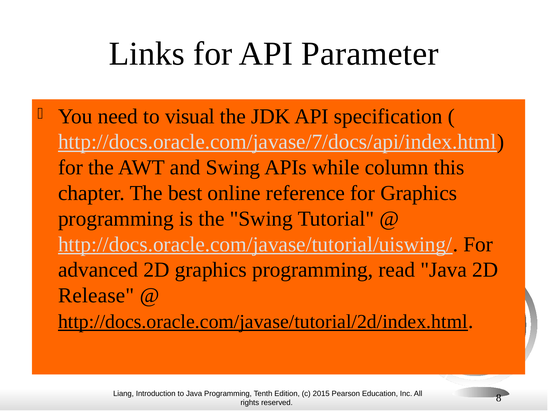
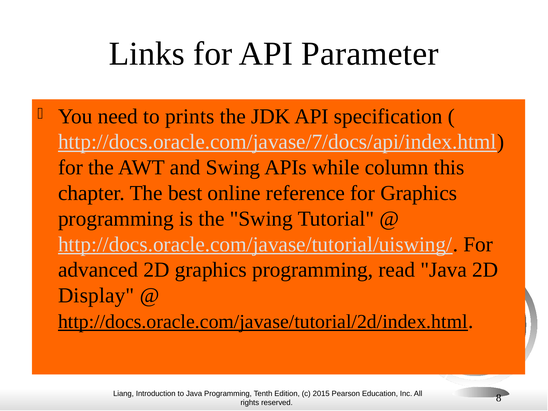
visual: visual -> prints (190, 116)
Release: Release -> Display (96, 295)
